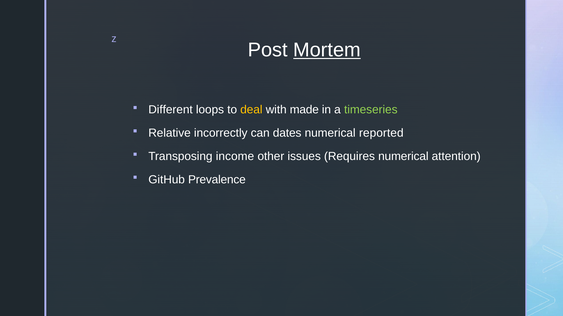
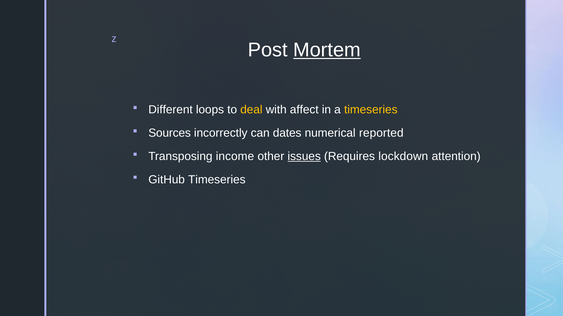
made: made -> affect (304, 110)
timeseries colour: light green -> yellow (371, 110)
Relative: Relative -> Sources (170, 133)
issues underline: none -> present (304, 157)
Requires numerical: numerical -> lockdown (403, 157)
GitHub Prevalence: Prevalence -> Timeseries (217, 180)
